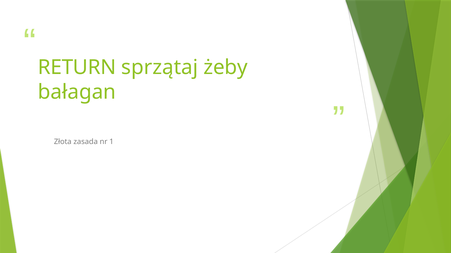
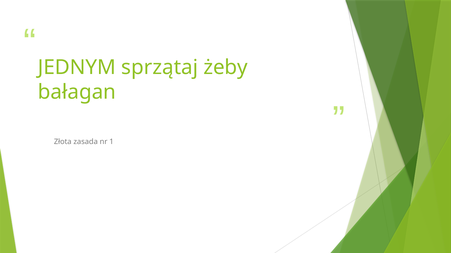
RETURN: RETURN -> JEDNYM (77, 67)
